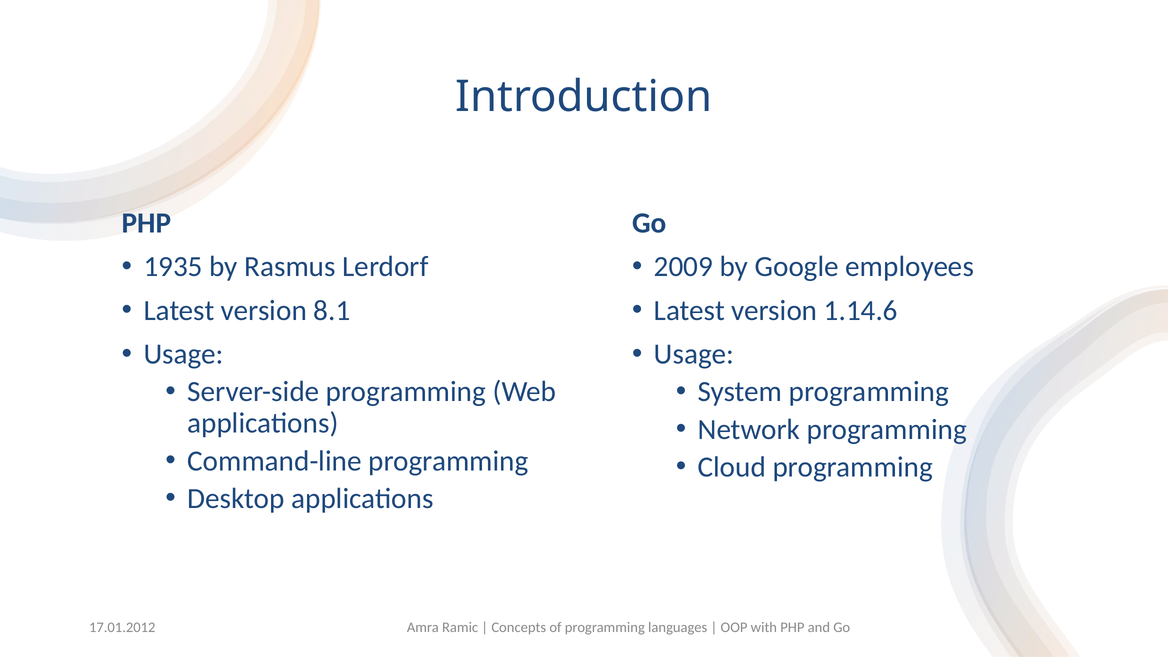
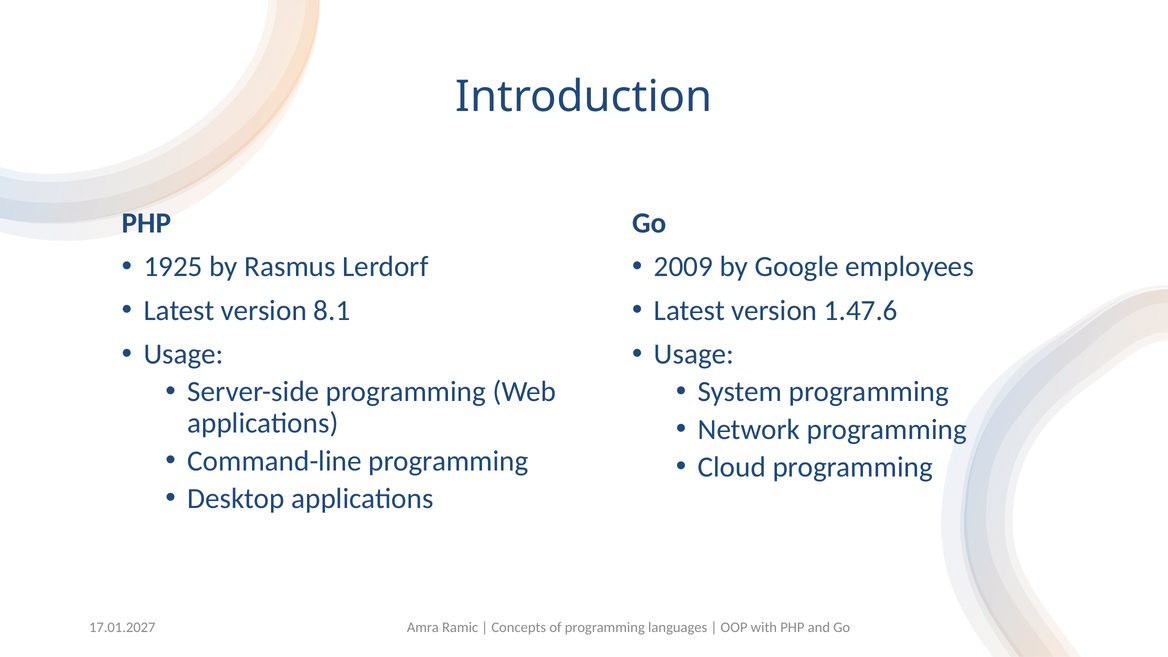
1935: 1935 -> 1925 (173, 267)
1.14.6: 1.14.6 -> 1.47.6 (861, 311)
17.01.2012: 17.01.2012 -> 17.01.2027 (122, 627)
